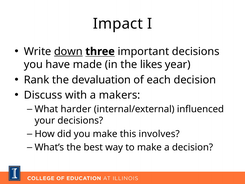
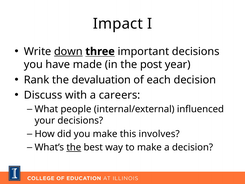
likes: likes -> post (151, 64)
makers: makers -> careers (120, 95)
harder: harder -> people (76, 109)
the underline: none -> present (74, 147)
